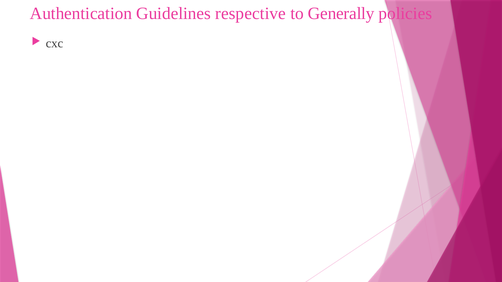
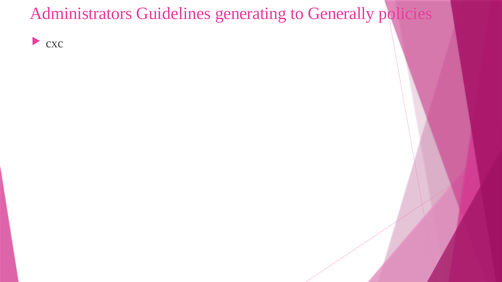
Authentication: Authentication -> Administrators (81, 13)
respective: respective -> generating (251, 13)
